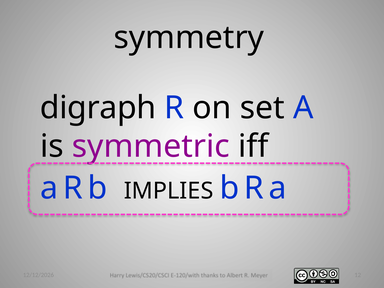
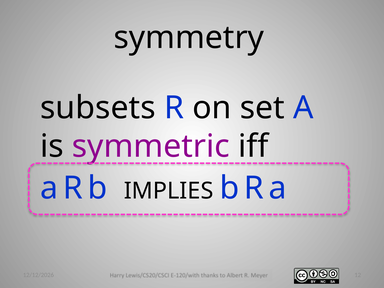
digraph: digraph -> subsets (98, 108)
